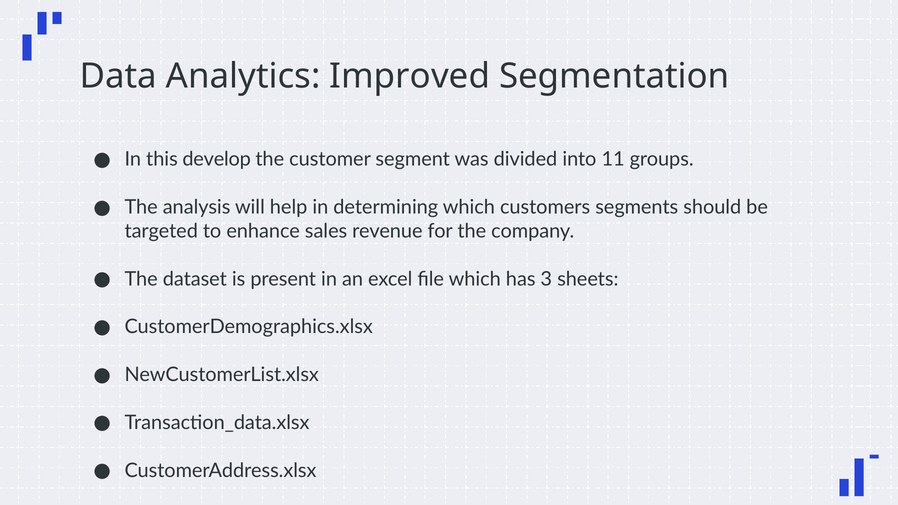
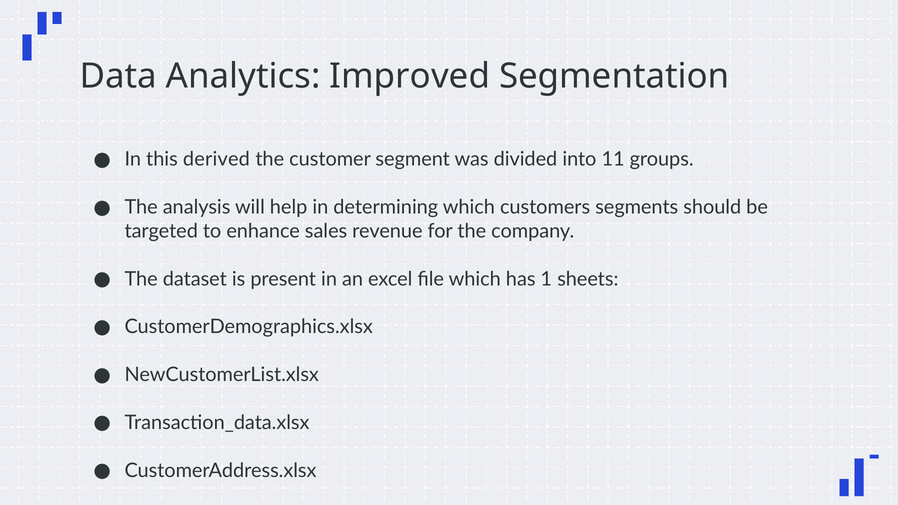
develop: develop -> derived (216, 159)
3: 3 -> 1 (546, 279)
